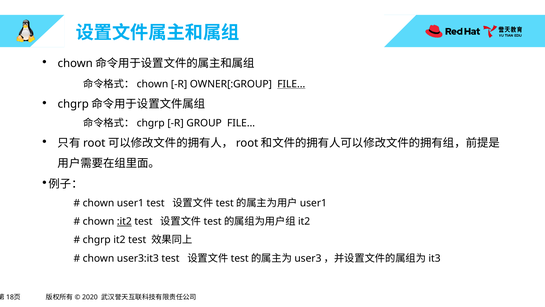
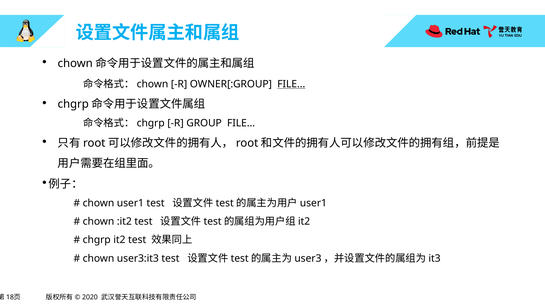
:it2 underline: present -> none (124, 221)
